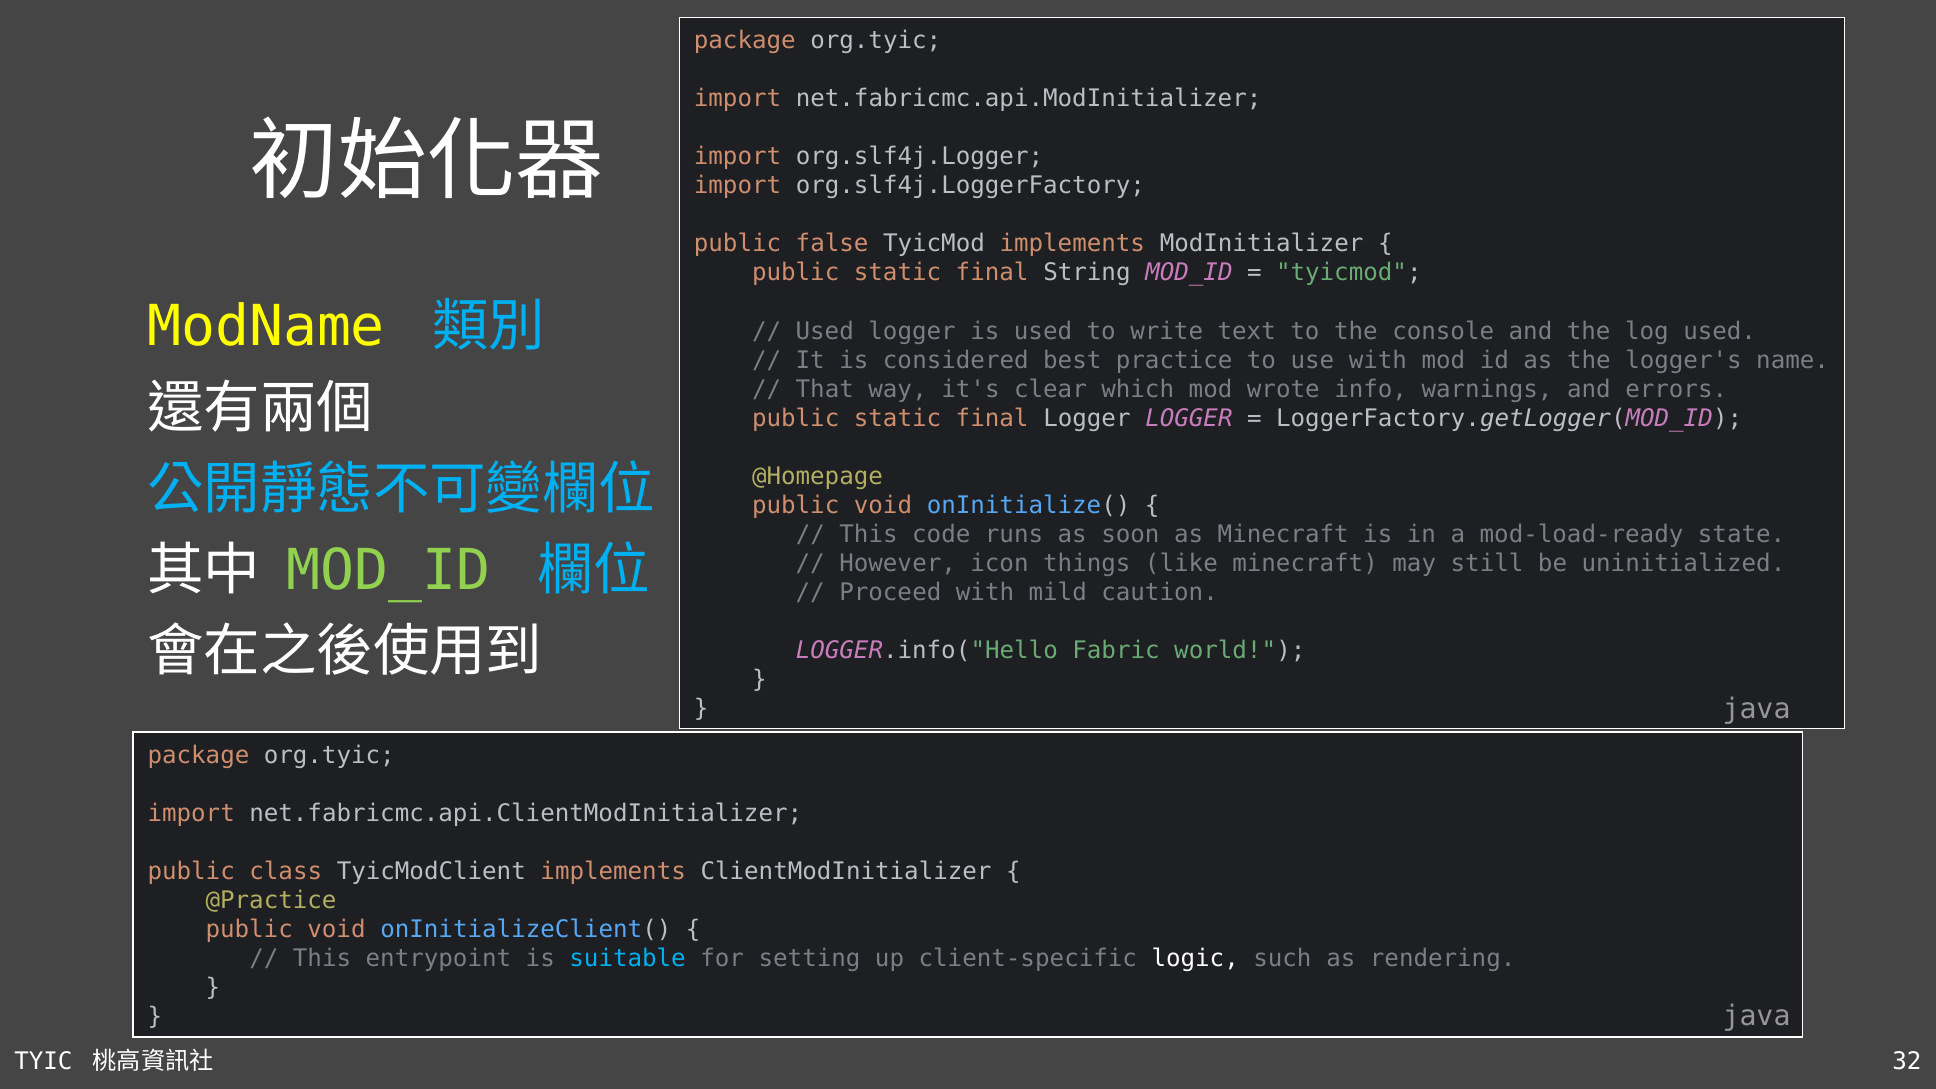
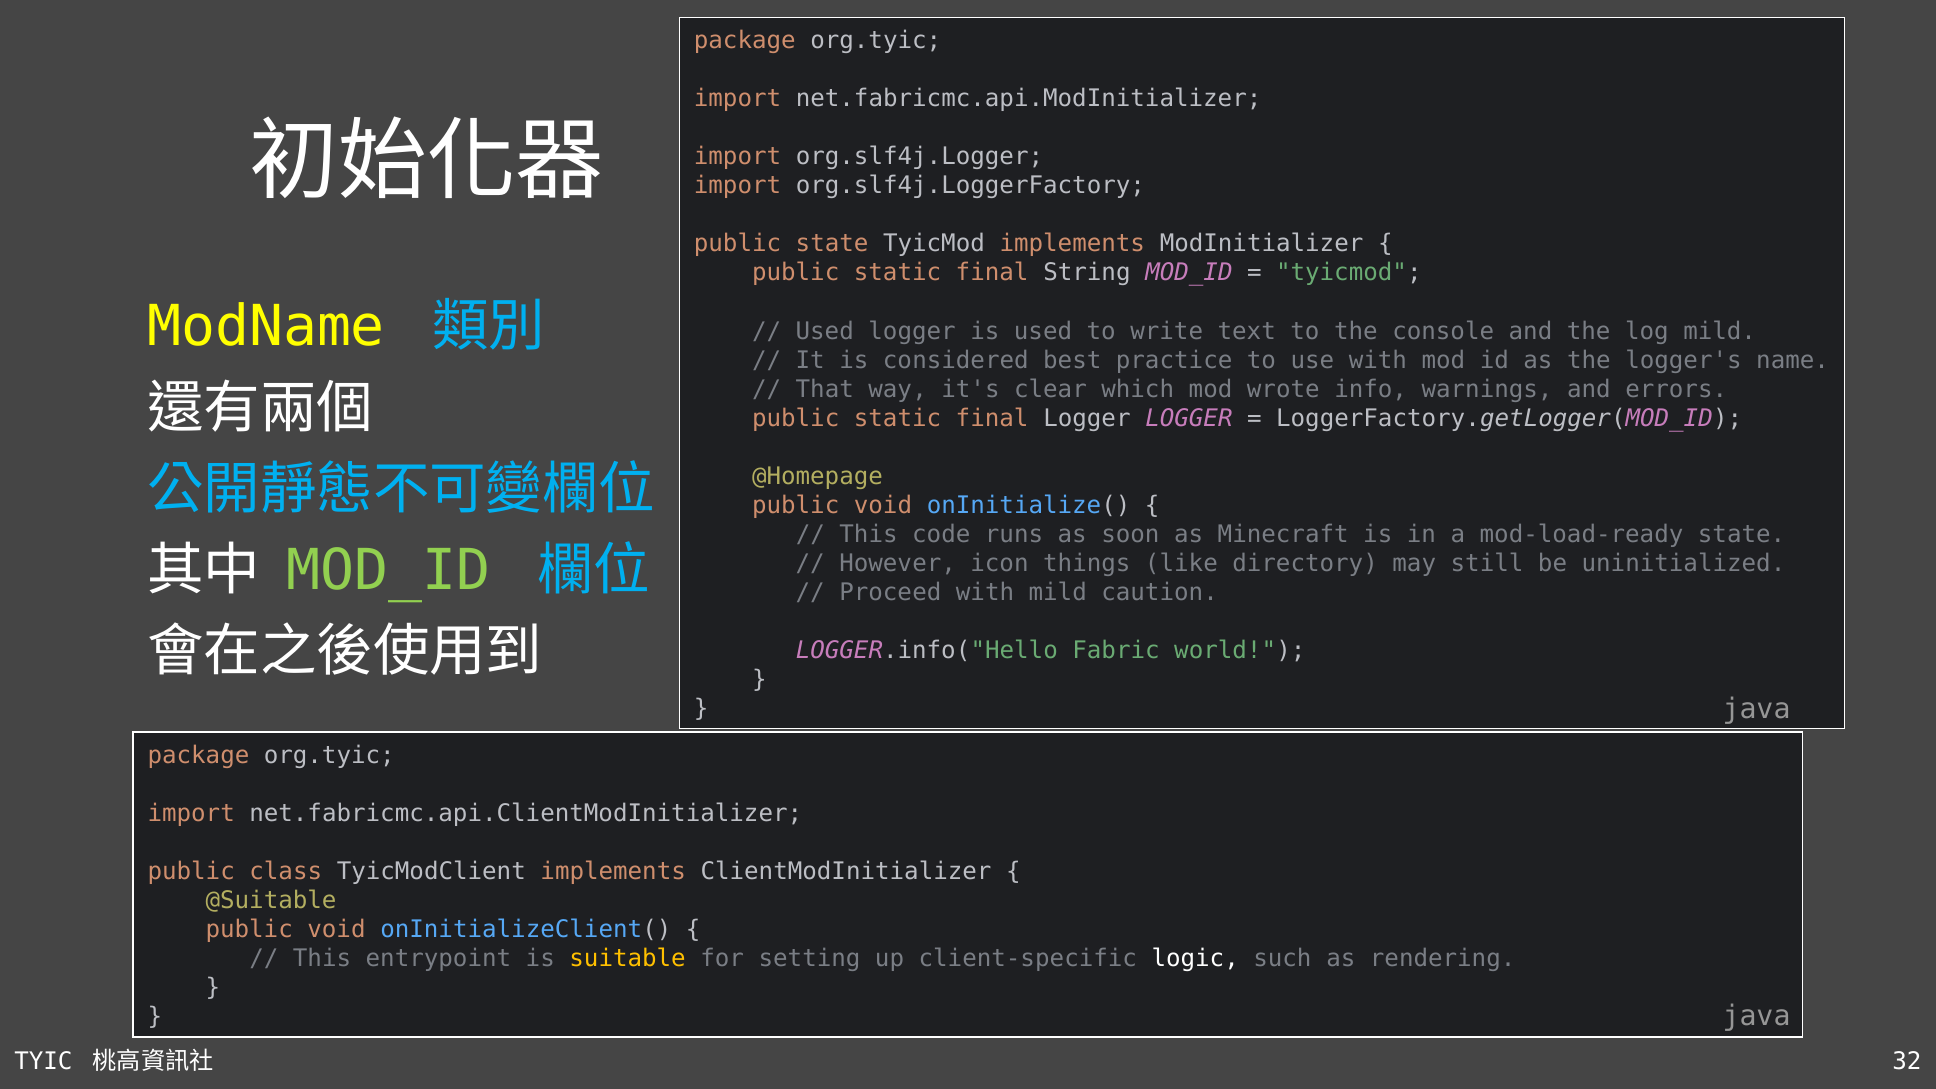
public false: false -> state (832, 244)
log used: used -> mild (1720, 331)
like minecraft: minecraft -> directory (1305, 563)
@Practice: @Practice -> @Suitable (271, 901)
suitable colour: light blue -> yellow (628, 959)
